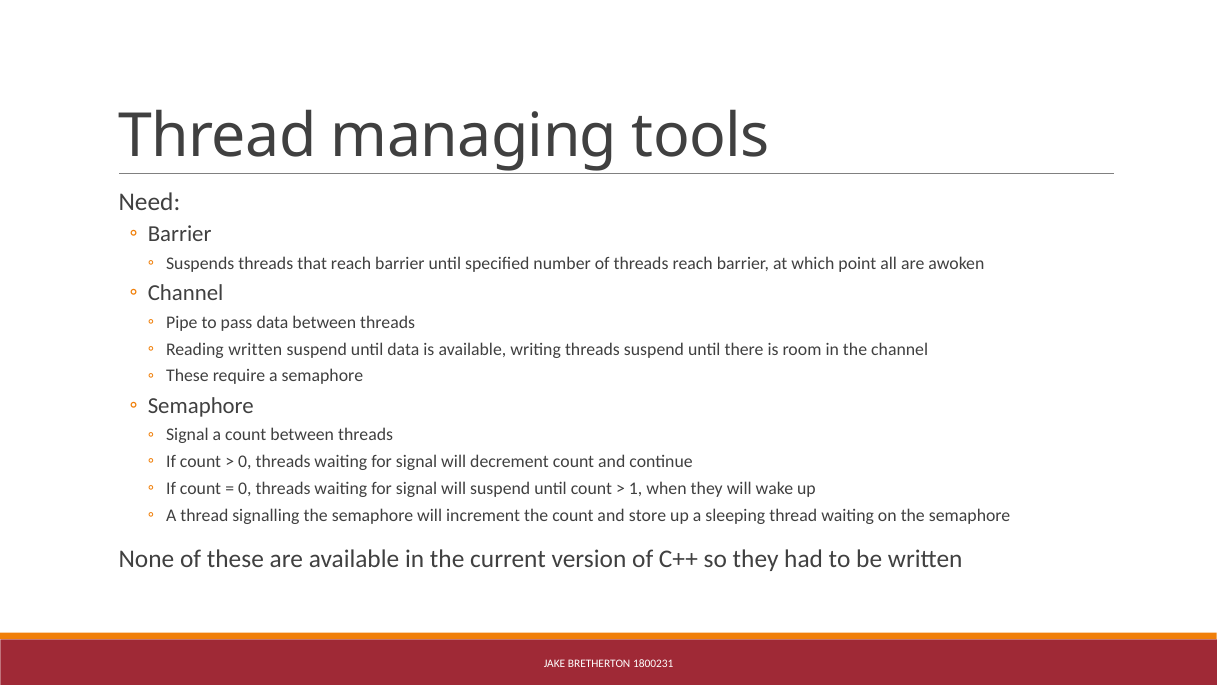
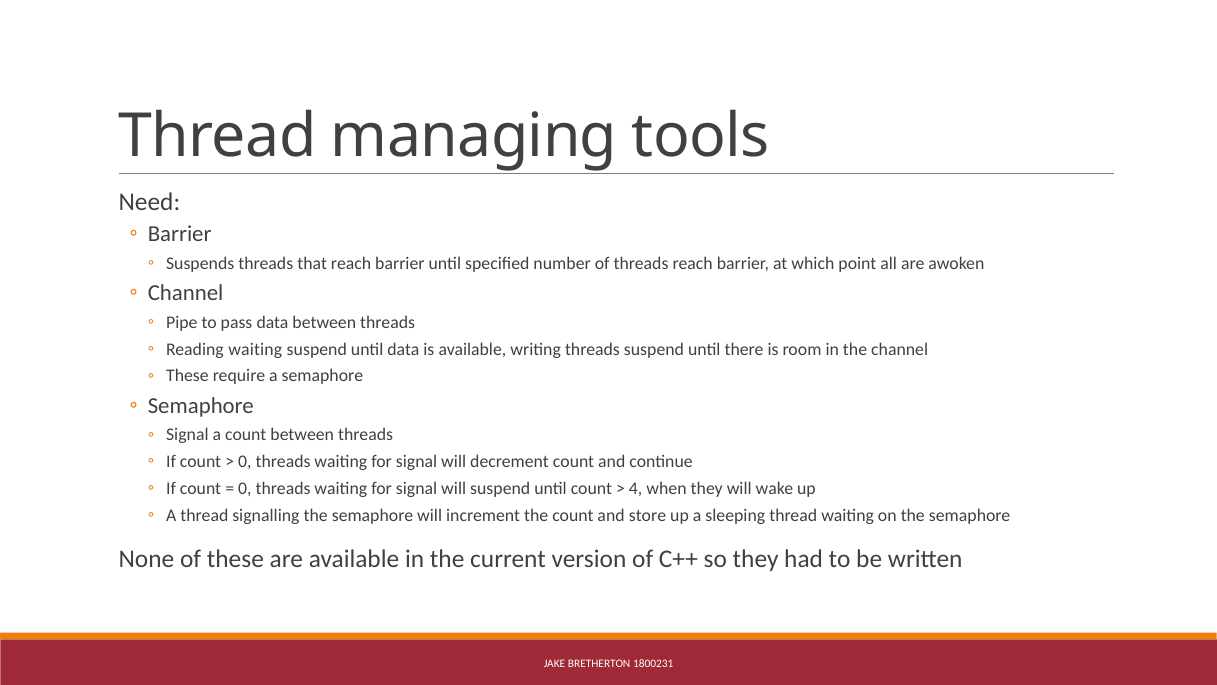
Reading written: written -> waiting (255, 349)
1: 1 -> 4 (636, 488)
